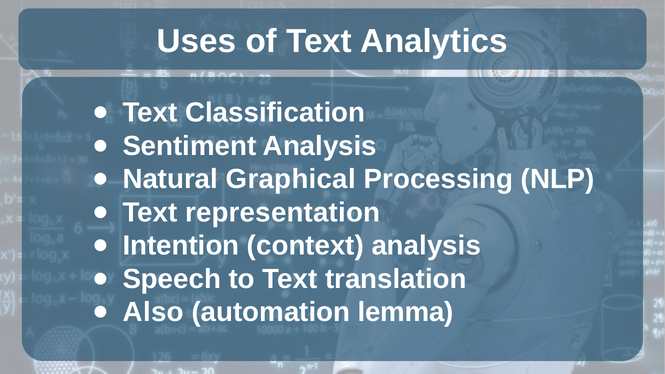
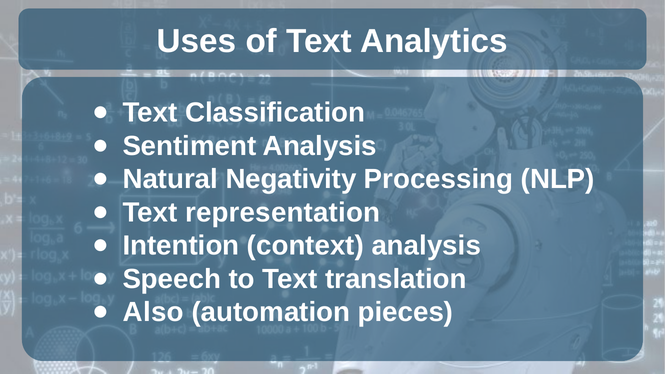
Graphical: Graphical -> Negativity (291, 179)
lemma: lemma -> pieces (405, 312)
